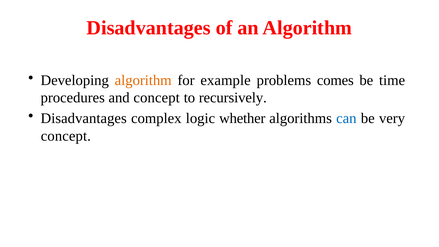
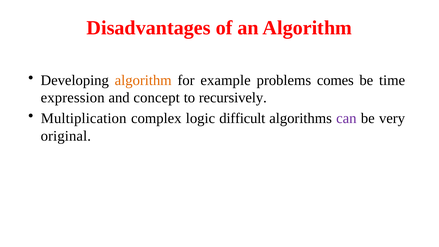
procedures: procedures -> expression (73, 98)
Disadvantages: Disadvantages -> Multiplication (84, 118)
whether: whether -> difficult (242, 118)
can colour: blue -> purple (346, 118)
concept: concept -> original (66, 136)
